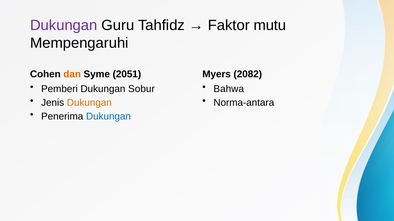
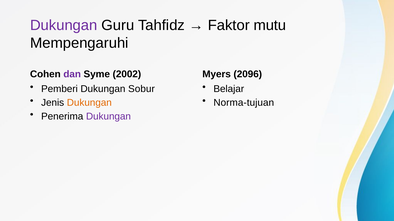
dan colour: orange -> purple (72, 74)
2051: 2051 -> 2002 (127, 74)
2082: 2082 -> 2096 (248, 74)
Bahwa: Bahwa -> Belajar (229, 89)
Norma-antara: Norma-antara -> Norma-tujuan (244, 103)
Dukungan colour: blue -> purple (108, 117)
